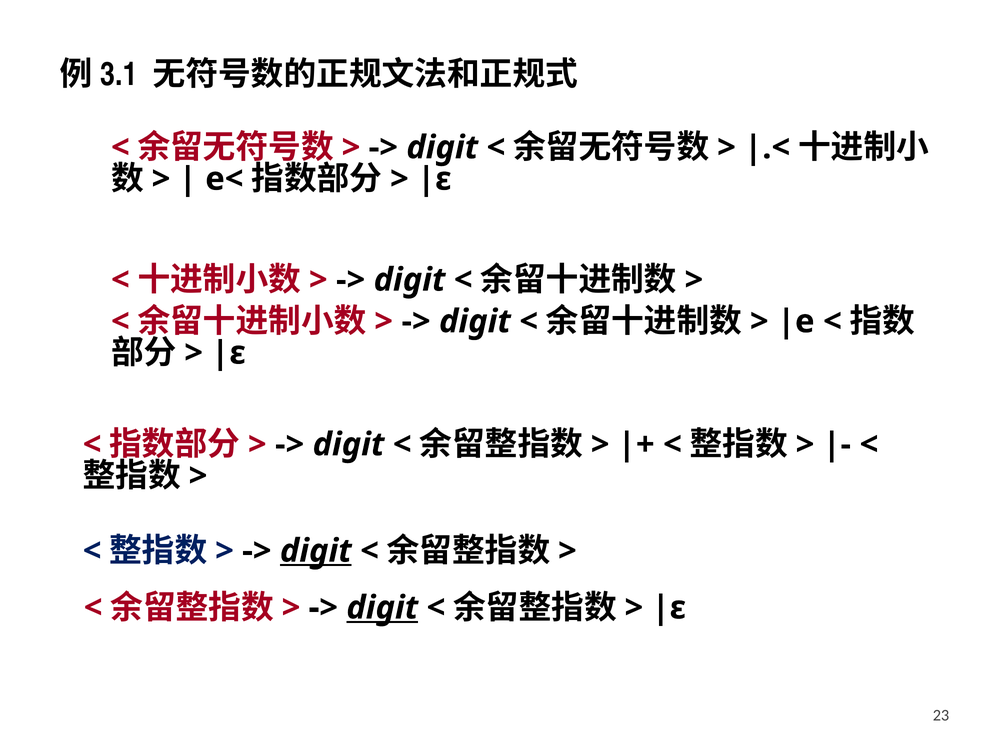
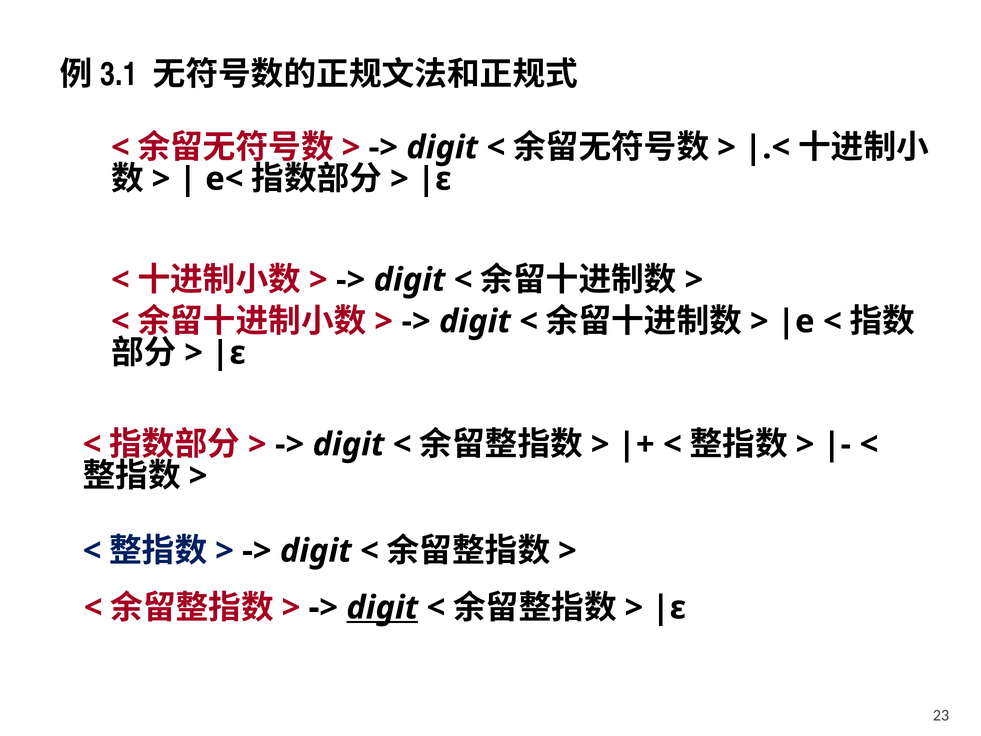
digit underline: present -> none (316, 551)
